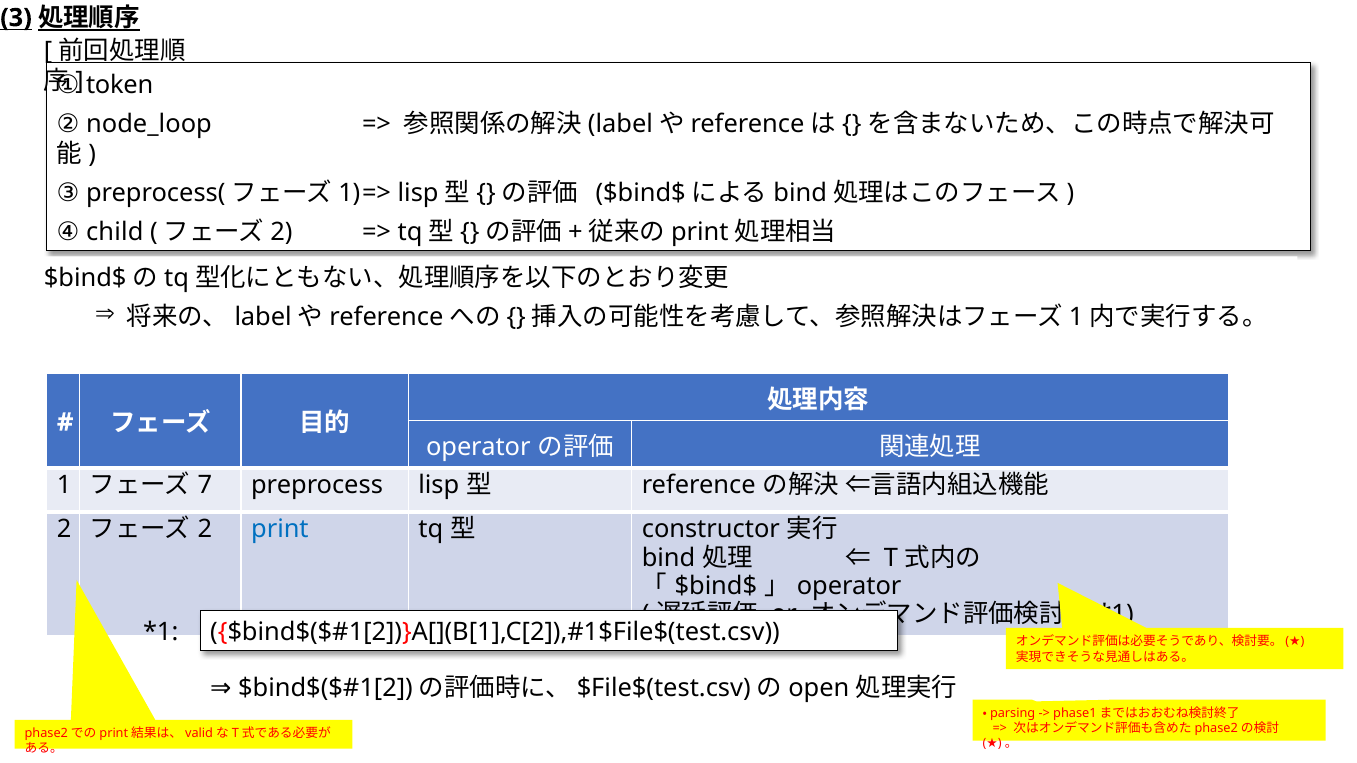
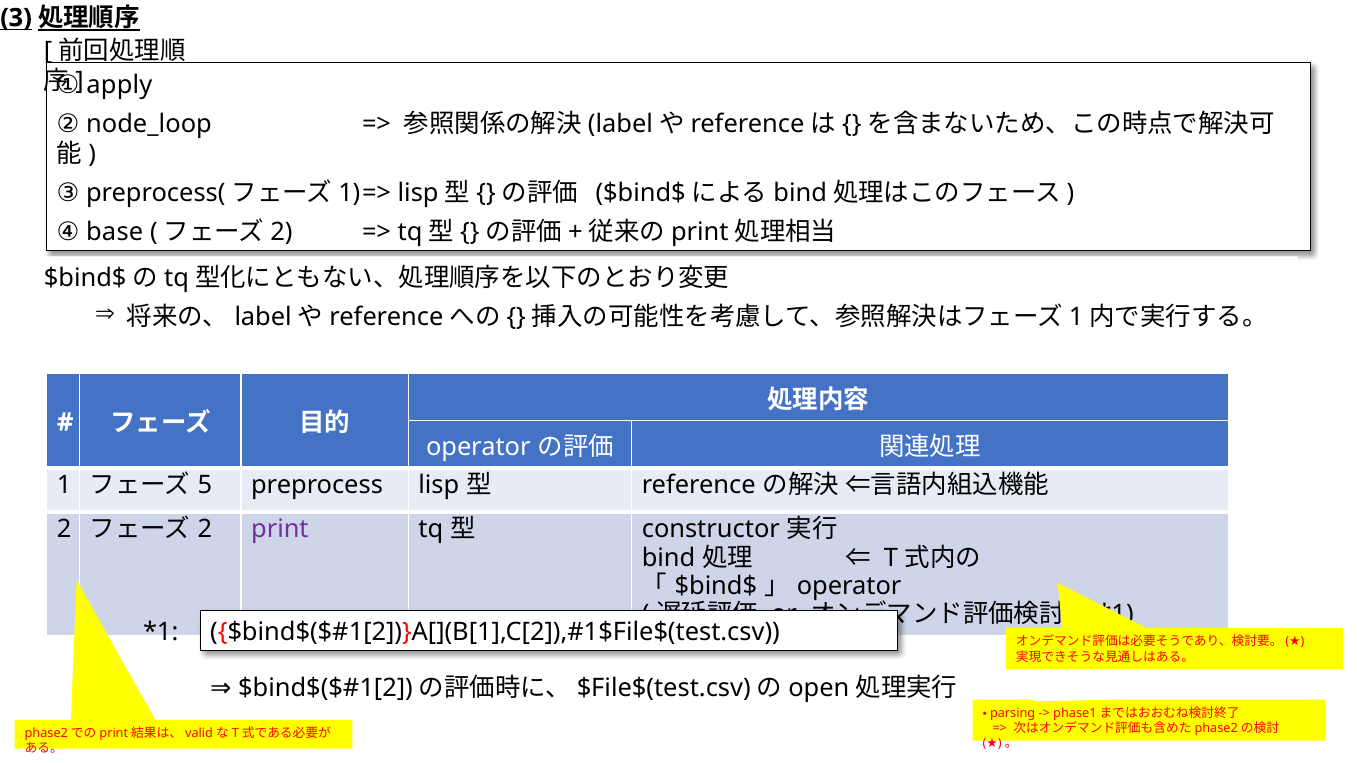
token: token -> apply (119, 85)
child: child -> base (115, 233)
7: 7 -> 5 (205, 486)
print colour: blue -> purple (280, 530)
